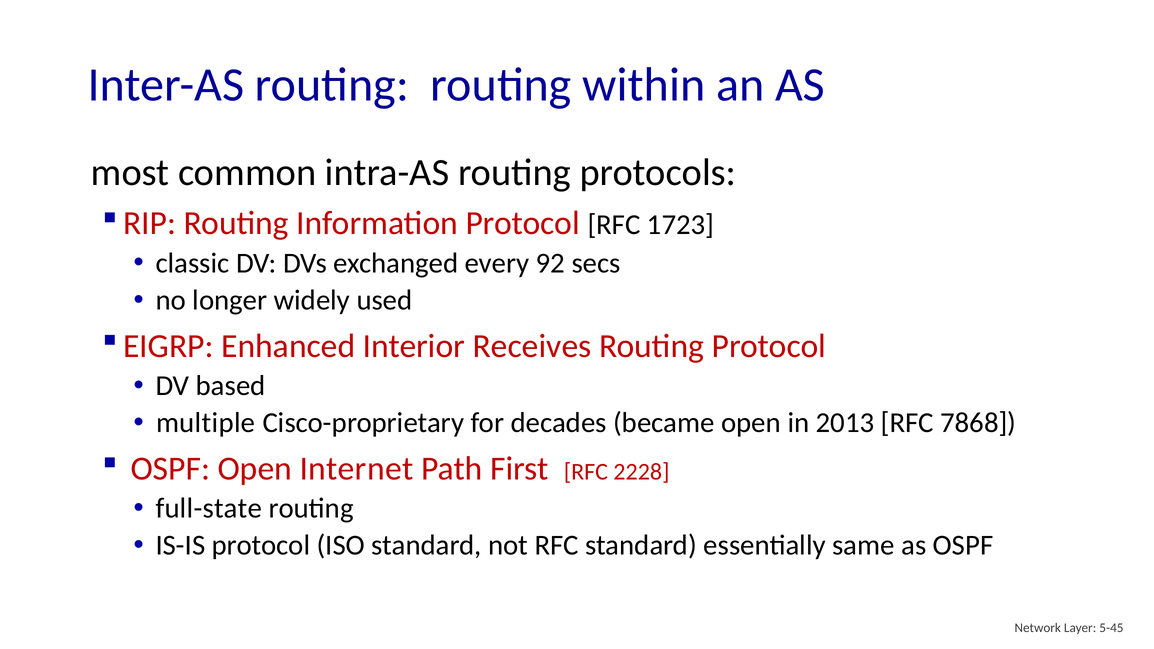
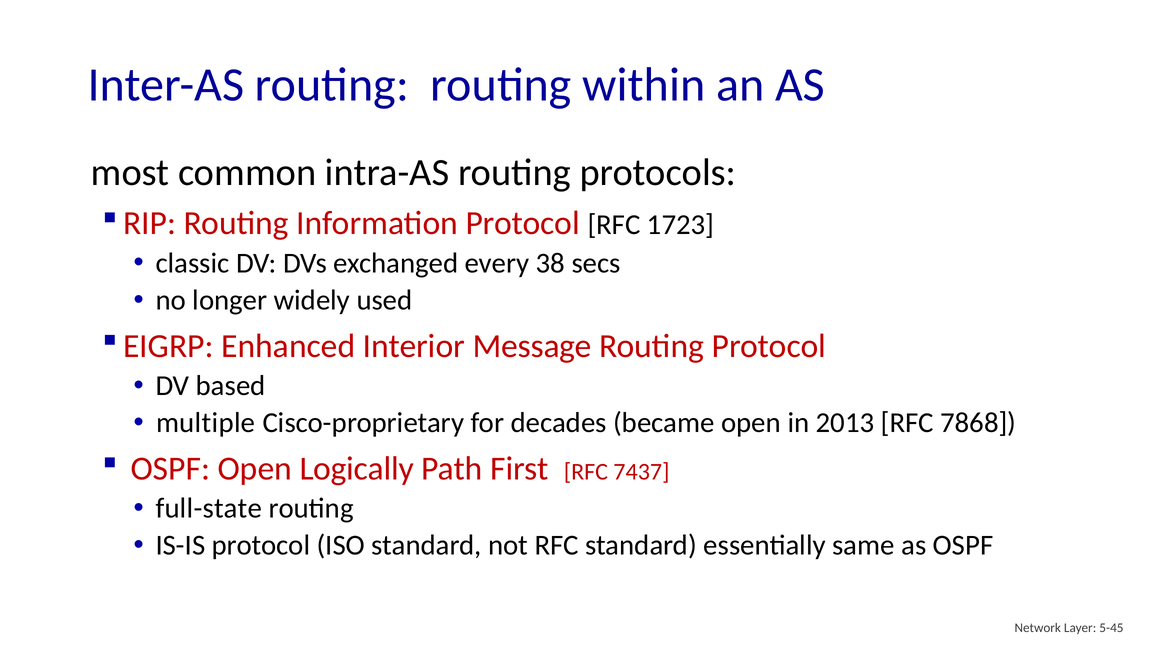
92: 92 -> 38 (550, 263)
Receives: Receives -> Message (532, 346)
Internet: Internet -> Logically (357, 469)
2228: 2228 -> 7437 (641, 472)
